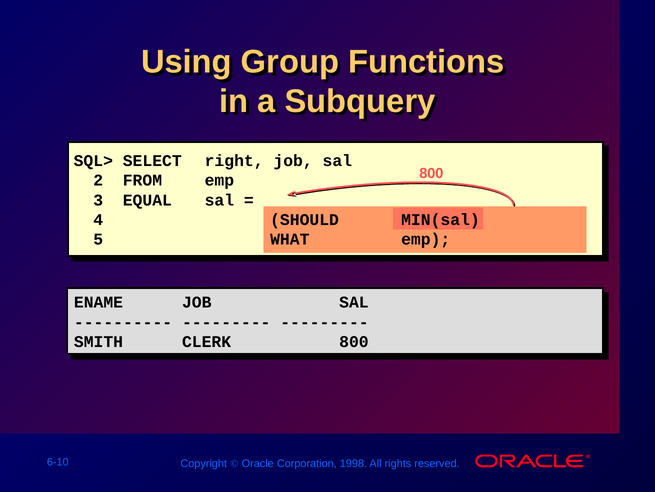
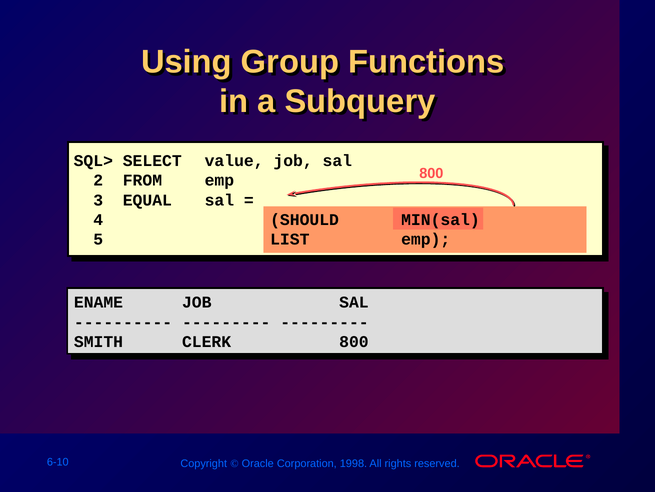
right: right -> value (234, 160)
WHAT: WHAT -> LIST (290, 239)
